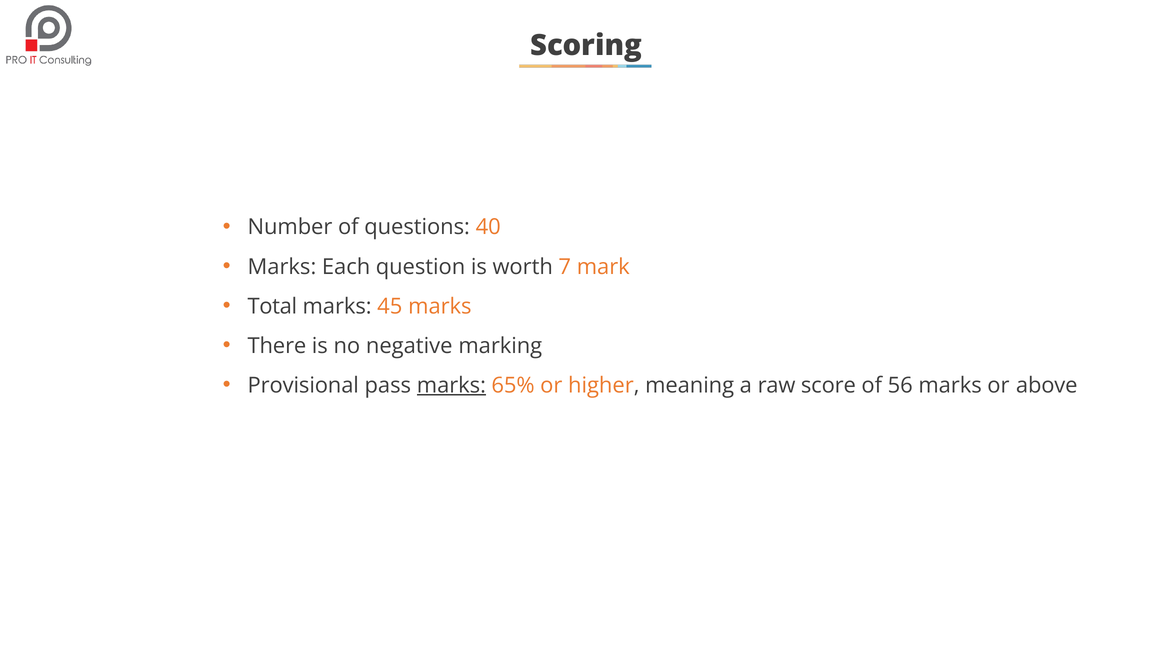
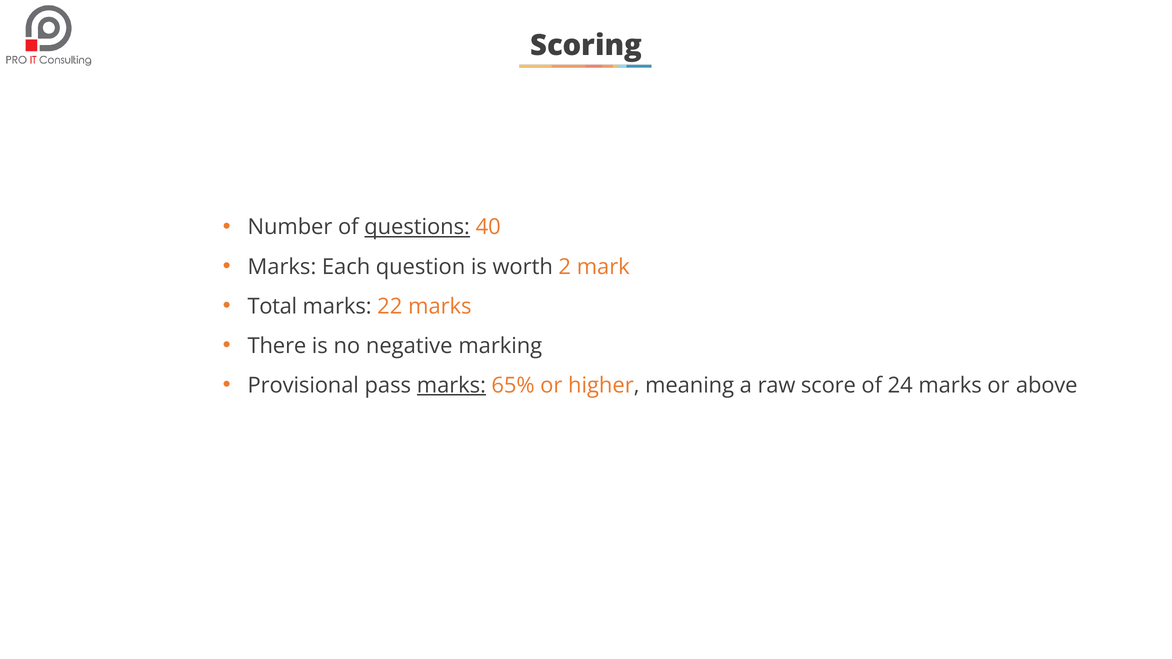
questions underline: none -> present (417, 227)
7: 7 -> 2 (565, 267)
45: 45 -> 22 (390, 306)
56: 56 -> 24 (900, 386)
